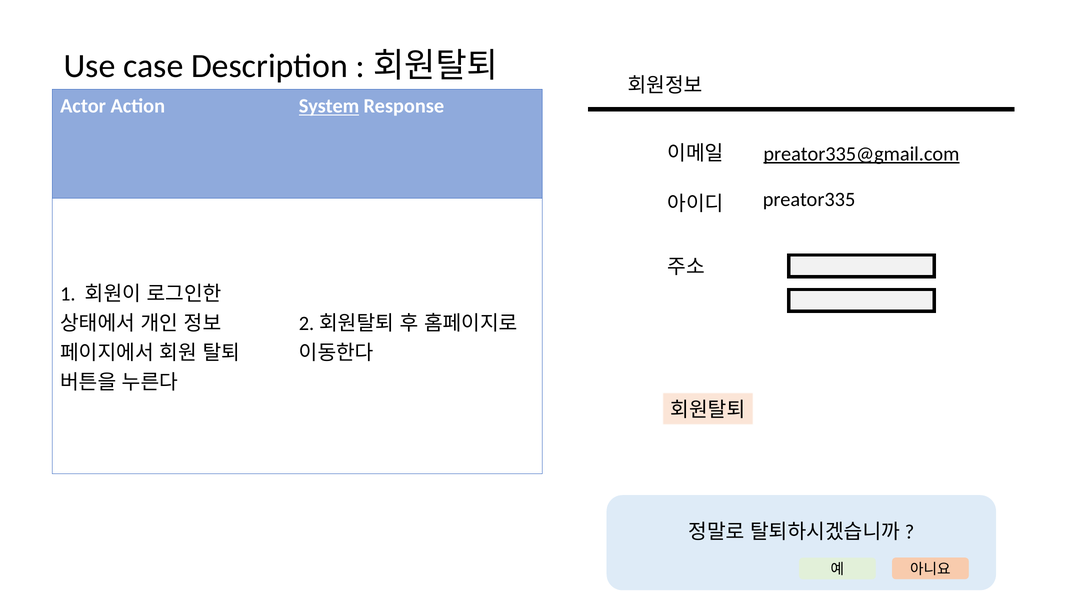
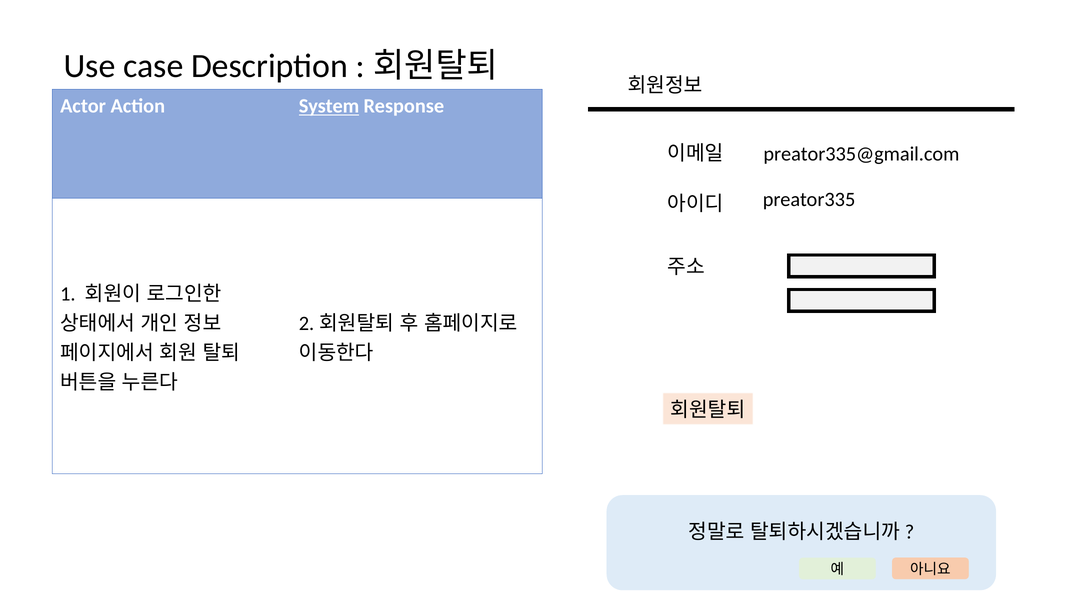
preator335@gmail.com underline: present -> none (861, 154)
